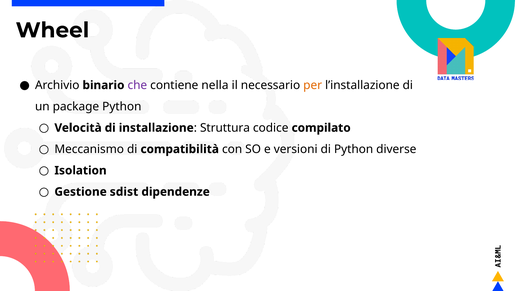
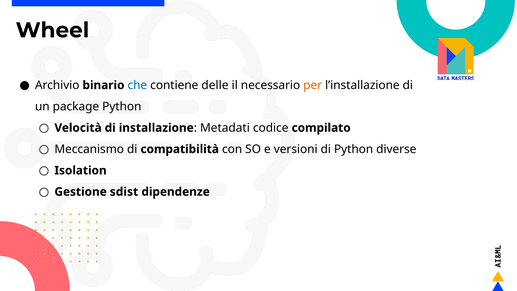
che colour: purple -> blue (137, 85)
nella: nella -> delle (215, 85)
Struttura: Struttura -> Metadati (225, 128)
